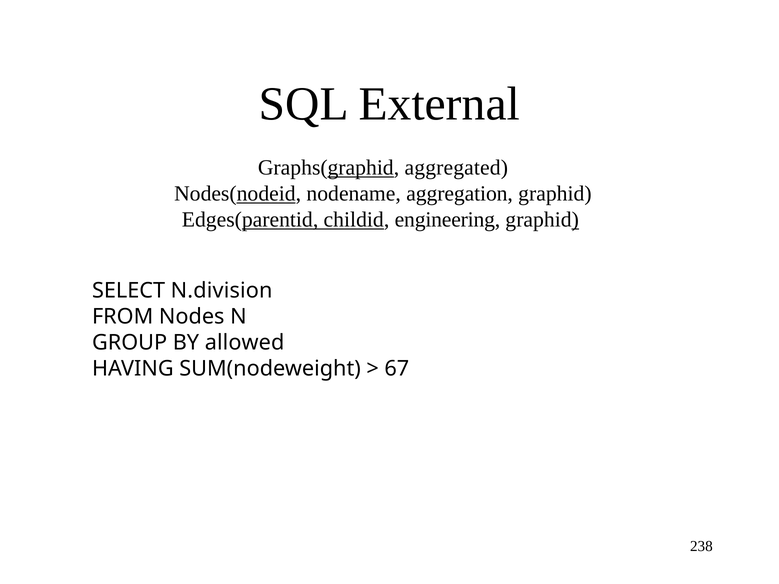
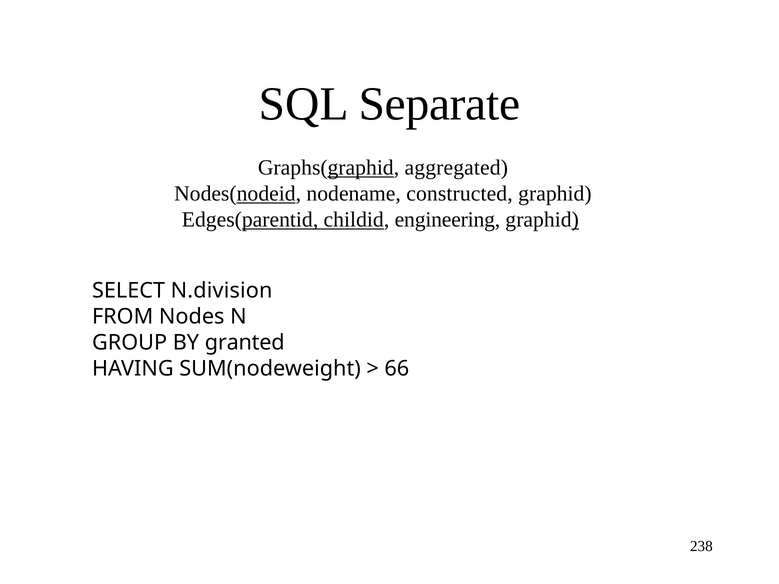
External: External -> Separate (439, 104)
aggregation: aggregation -> constructed (460, 194)
allowed: allowed -> granted (245, 343)
67: 67 -> 66 (397, 369)
